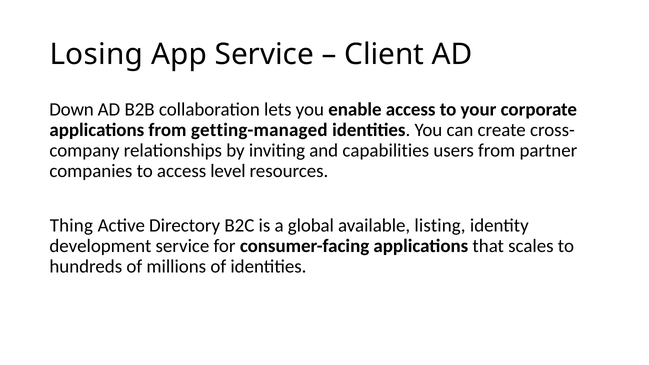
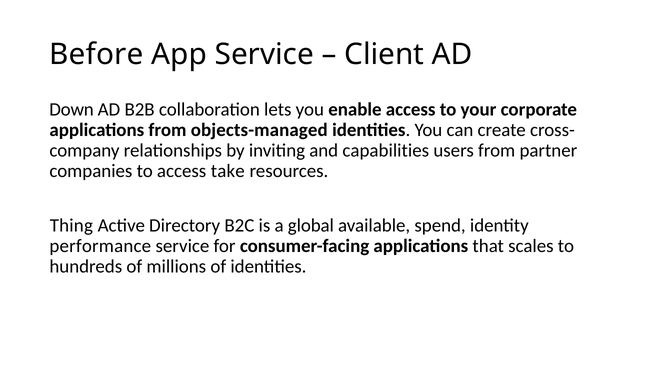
Losing: Losing -> Before (97, 55)
getting-managed: getting-managed -> objects-managed (259, 130)
level: level -> take (228, 171)
listing: listing -> spend (440, 225)
development: development -> performance (100, 246)
